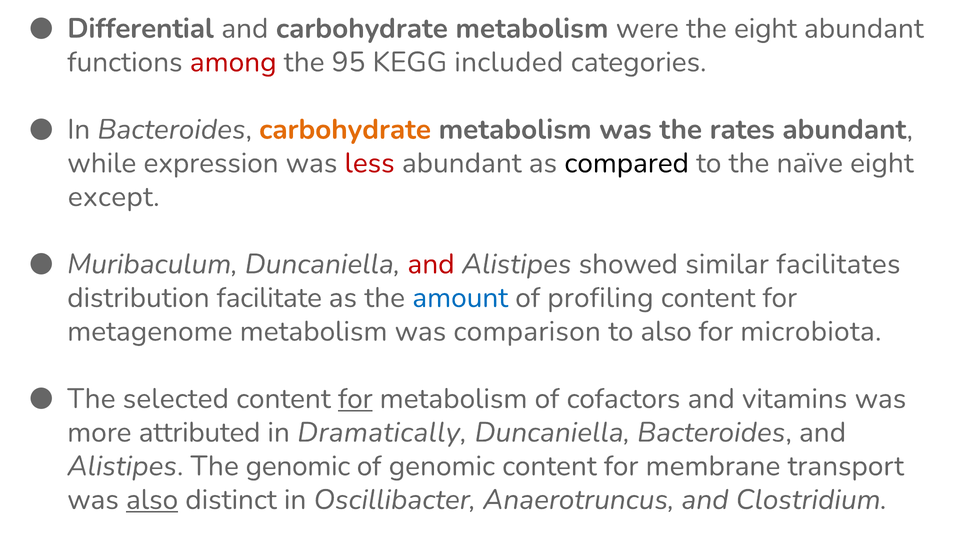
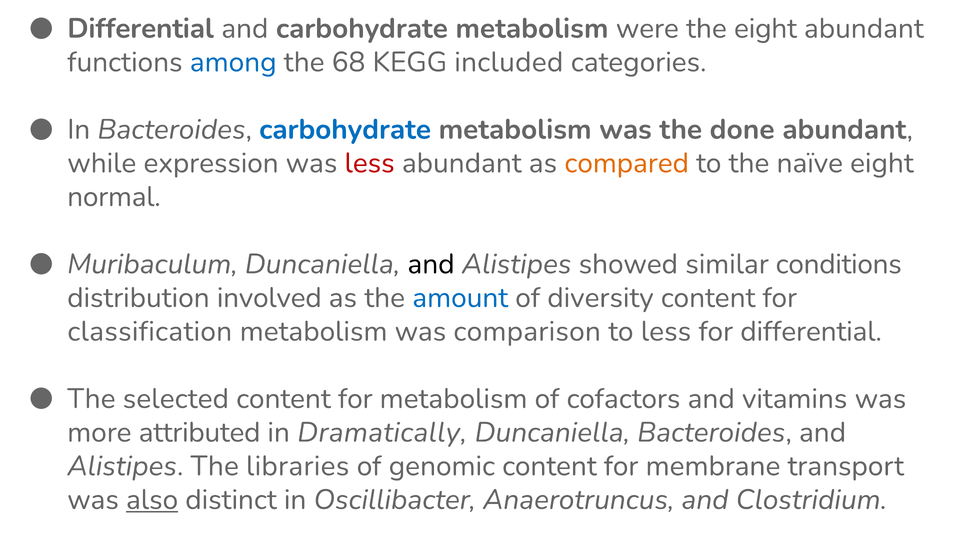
among colour: red -> blue (233, 62)
95: 95 -> 68 (349, 62)
carbohydrate colour: orange -> blue (345, 129)
rates: rates -> done (742, 129)
compared colour: black -> orange (627, 163)
except: except -> normal (114, 197)
and colour: red -> black (431, 264)
facilitates: facilitates -> conditions (839, 264)
facilitate: facilitate -> involved (269, 297)
profiling: profiling -> diversity (600, 297)
metagenome: metagenome -> classification (150, 331)
to also: also -> less (666, 331)
for microbiota: microbiota -> differential (811, 331)
for underline: present -> none (355, 398)
The genomic: genomic -> libraries (298, 466)
